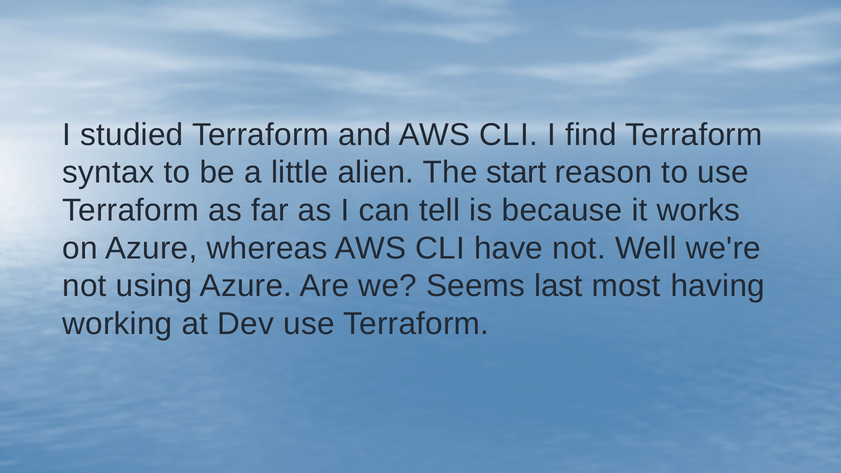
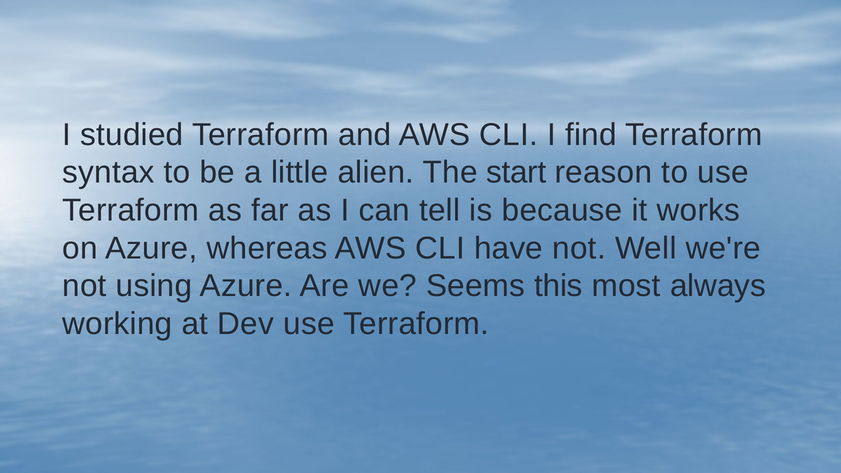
last: last -> this (559, 286)
having: having -> always (718, 286)
